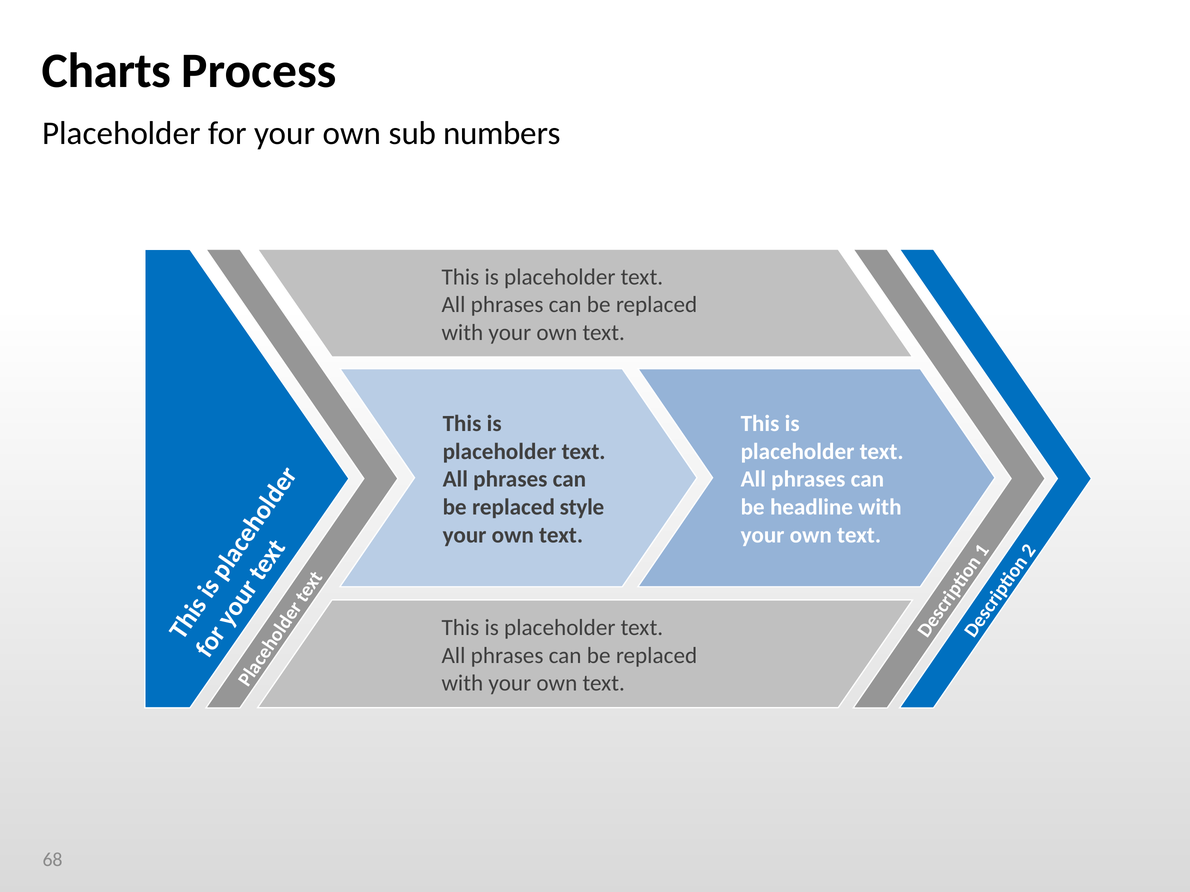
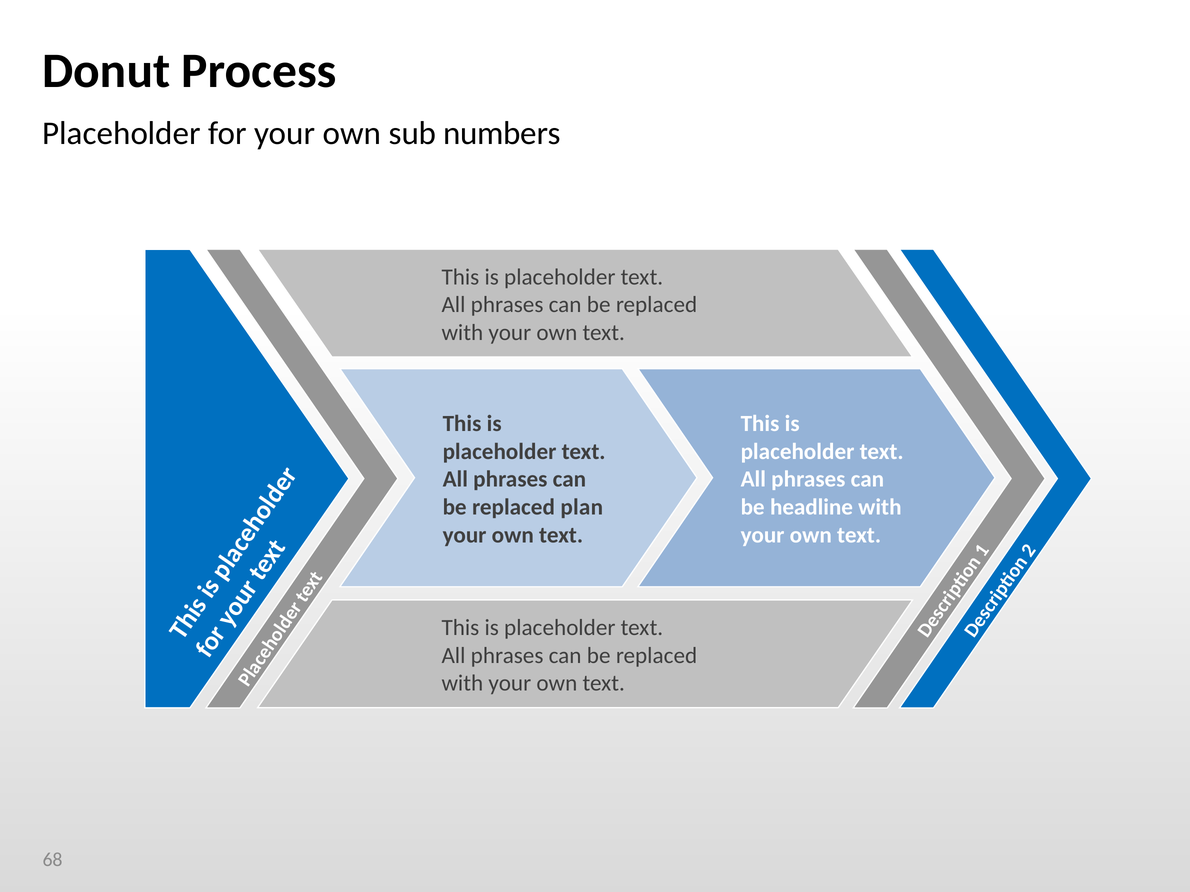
Charts: Charts -> Donut (106, 71)
style: style -> plan (582, 507)
